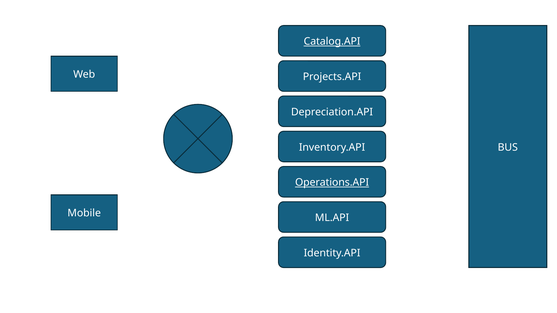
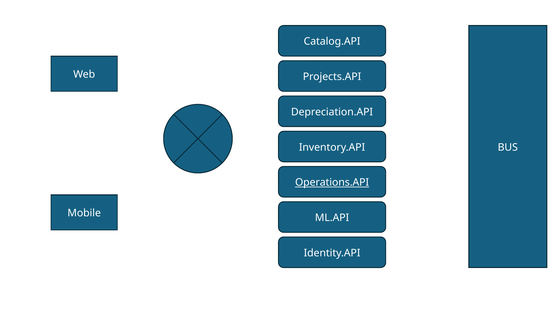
Catalog.API underline: present -> none (332, 42)
